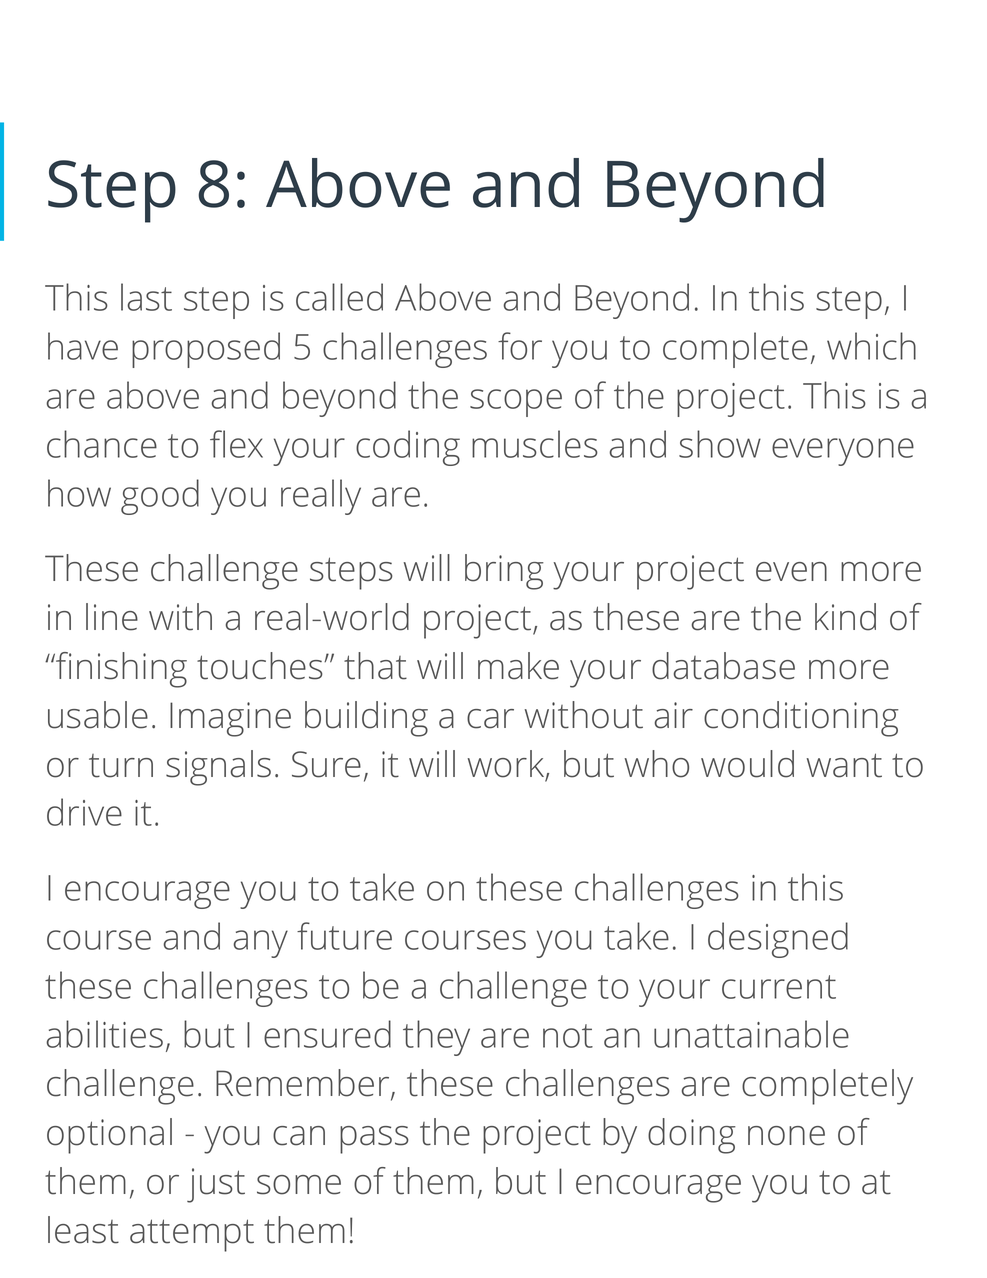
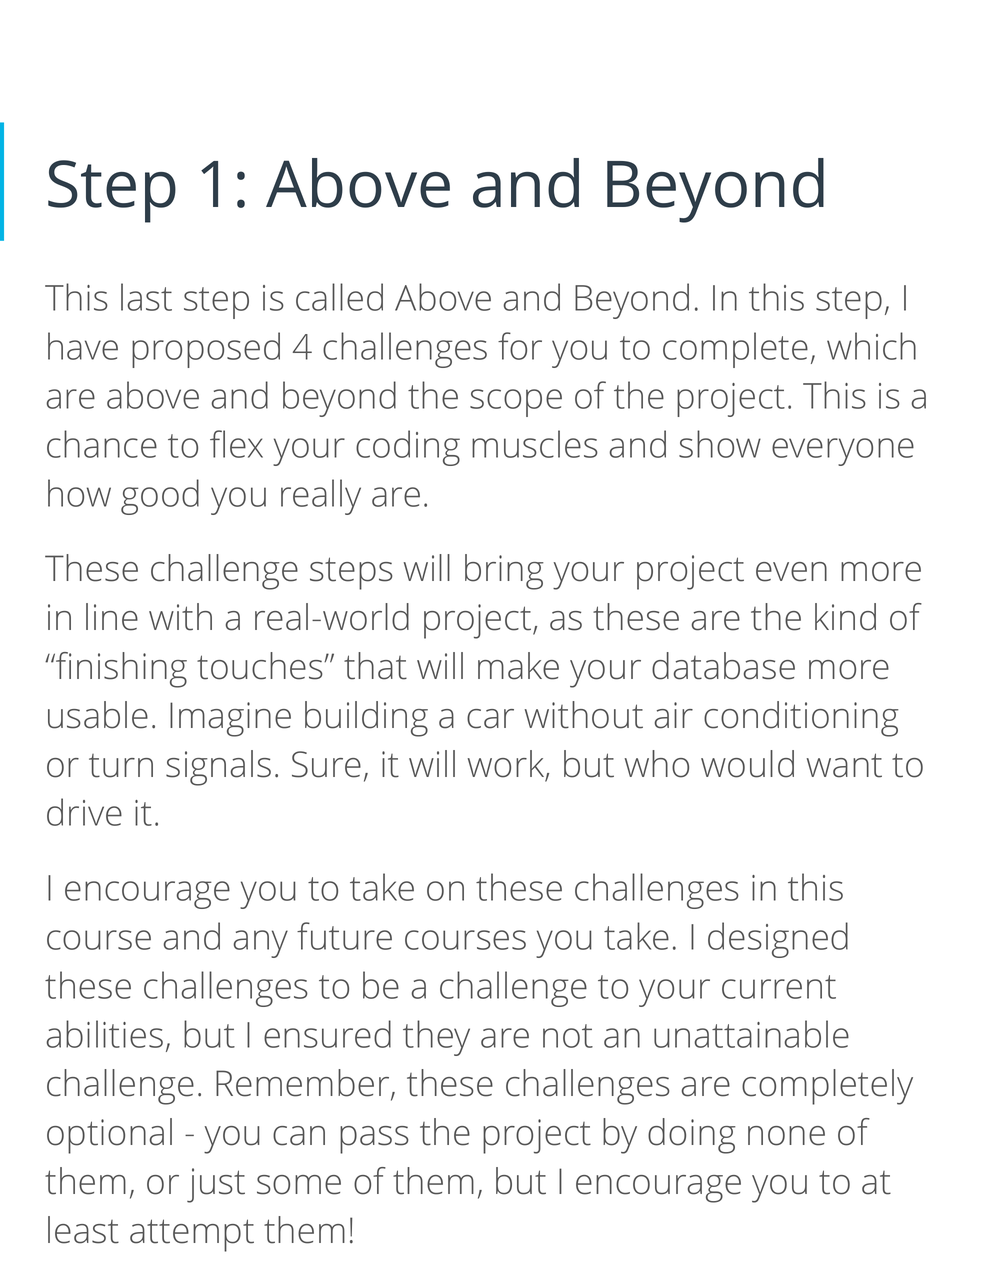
8: 8 -> 1 (223, 186)
5: 5 -> 4 (303, 348)
